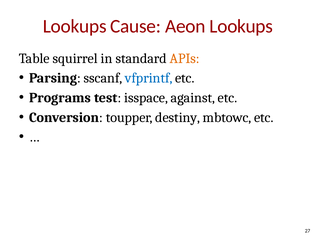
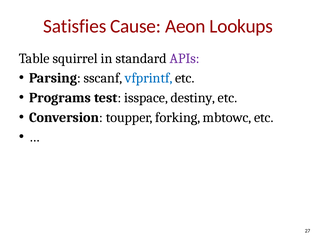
Lookups: Lookups -> Satisfies (75, 26)
APIs colour: orange -> purple (185, 58)
against: against -> destiny (193, 98)
destiny: destiny -> forking (178, 117)
